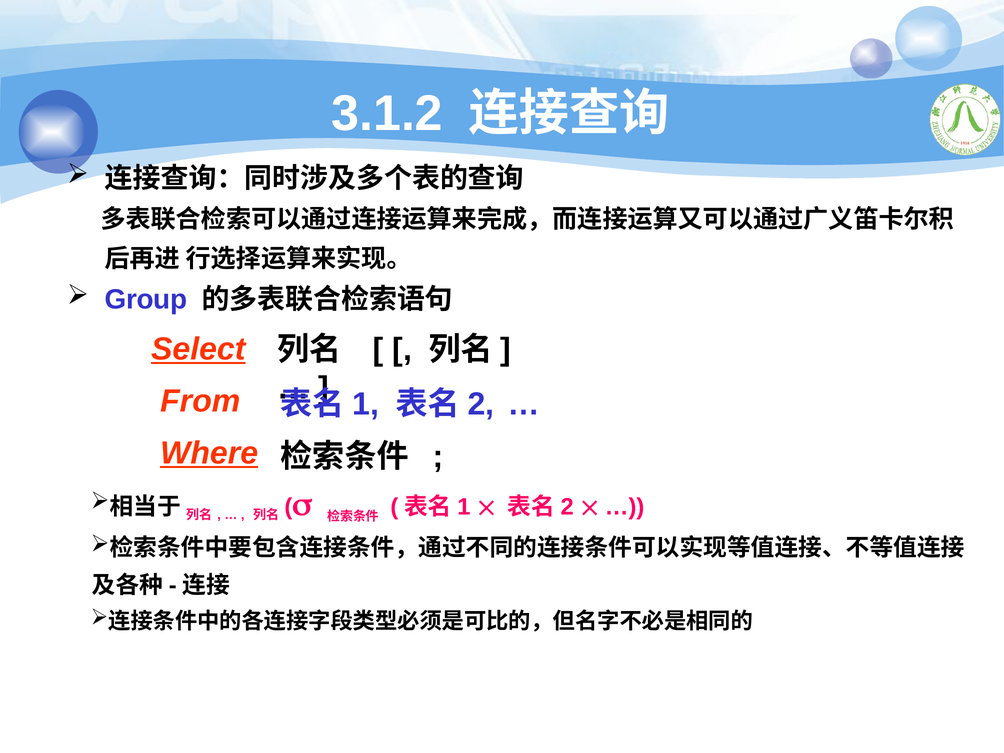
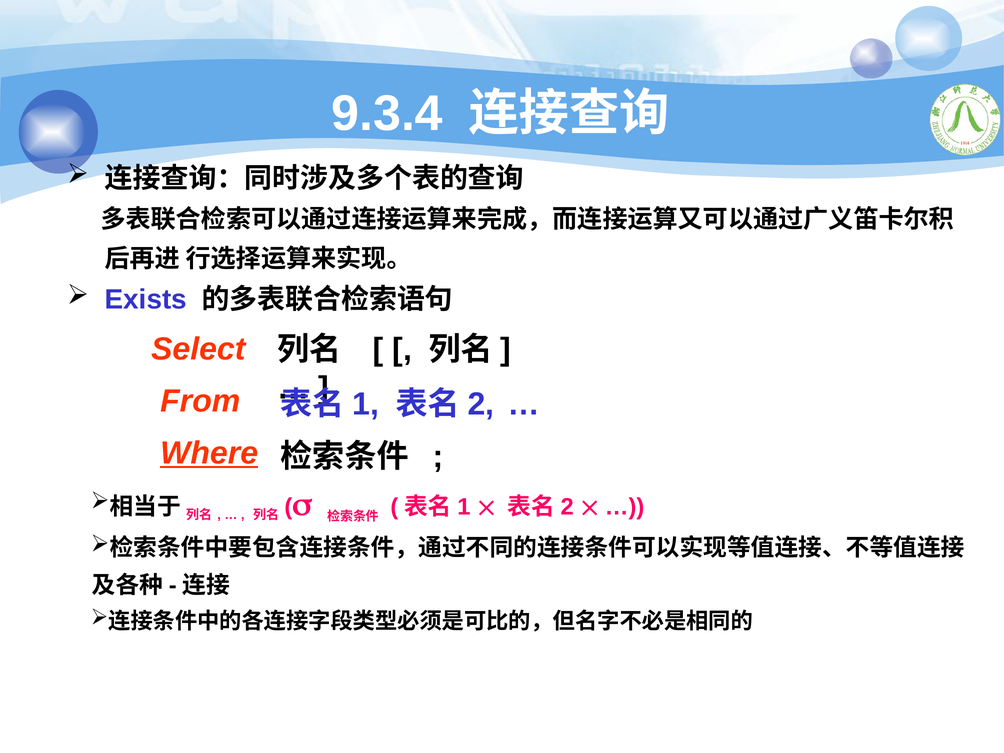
3.1.2: 3.1.2 -> 9.3.4 (387, 114)
Group: Group -> Exists (146, 300)
Select underline: present -> none (198, 349)
